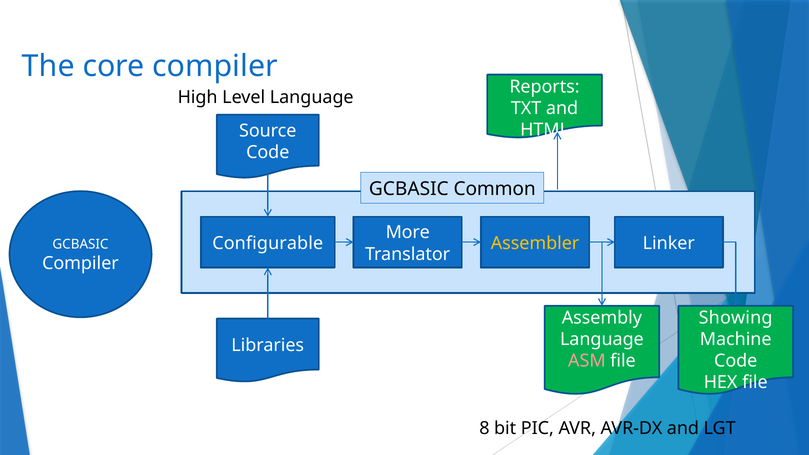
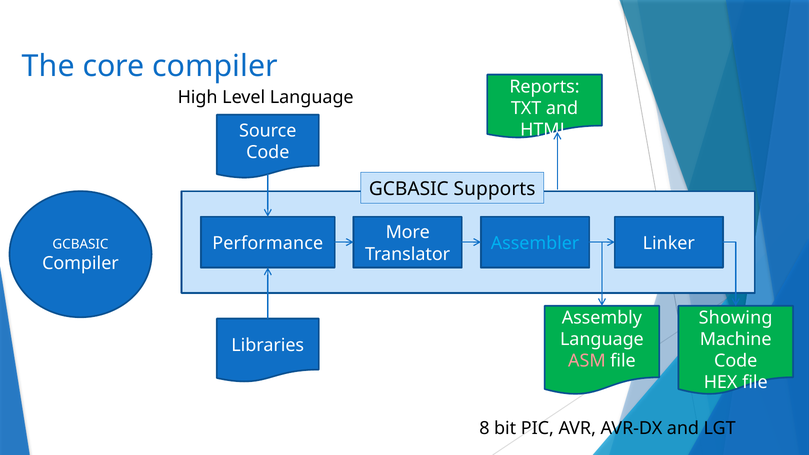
Common: Common -> Supports (495, 189)
Configurable: Configurable -> Performance (268, 243)
Assembler colour: yellow -> light blue (535, 243)
